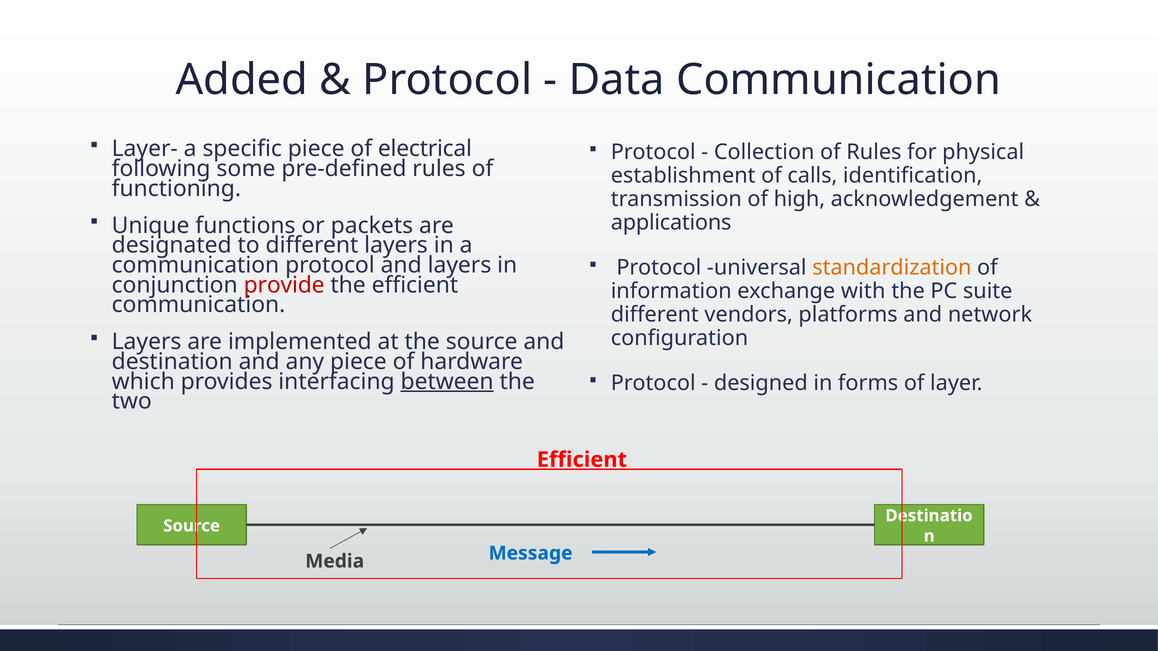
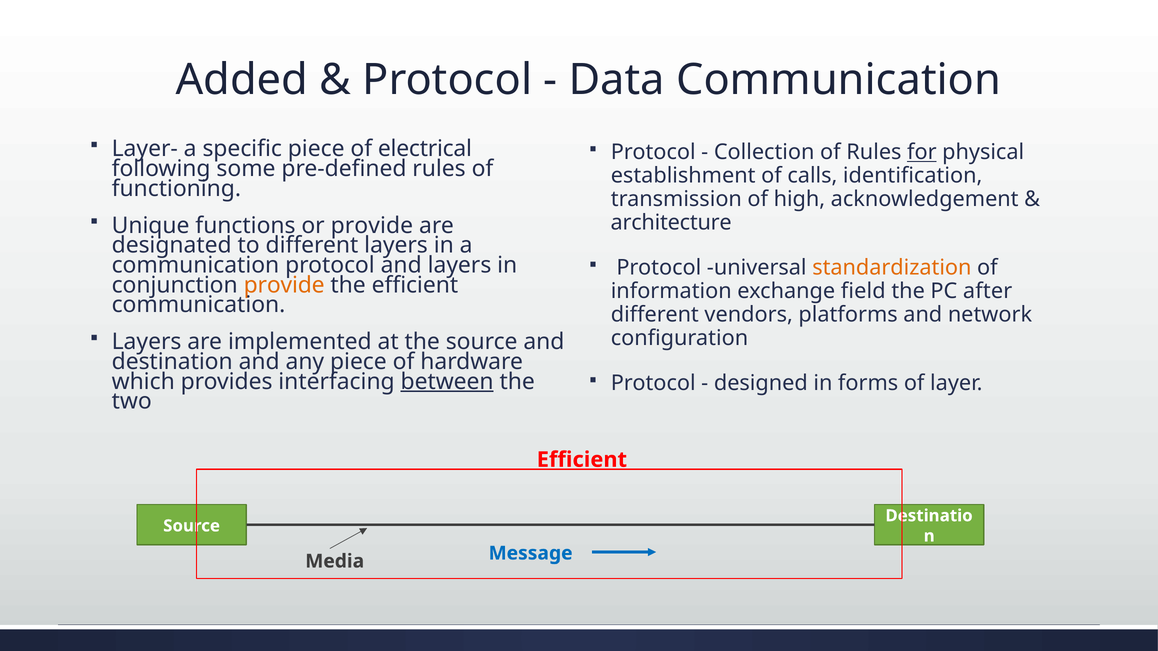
for underline: none -> present (922, 152)
or packets: packets -> provide (372, 226)
applications: applications -> architecture (671, 223)
provide colour: red -> orange (284, 285)
with: with -> field (863, 291)
suite: suite -> after (988, 291)
